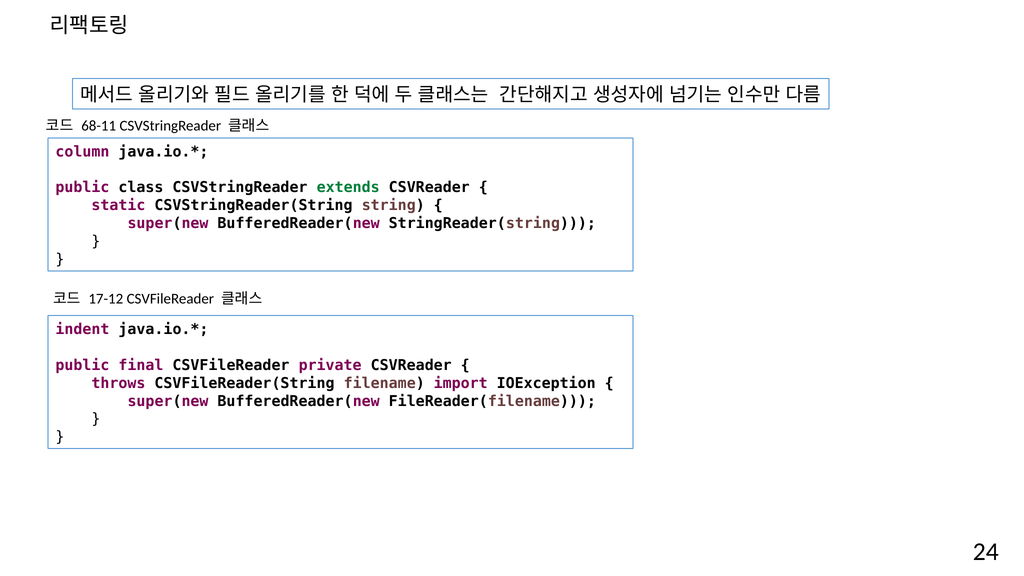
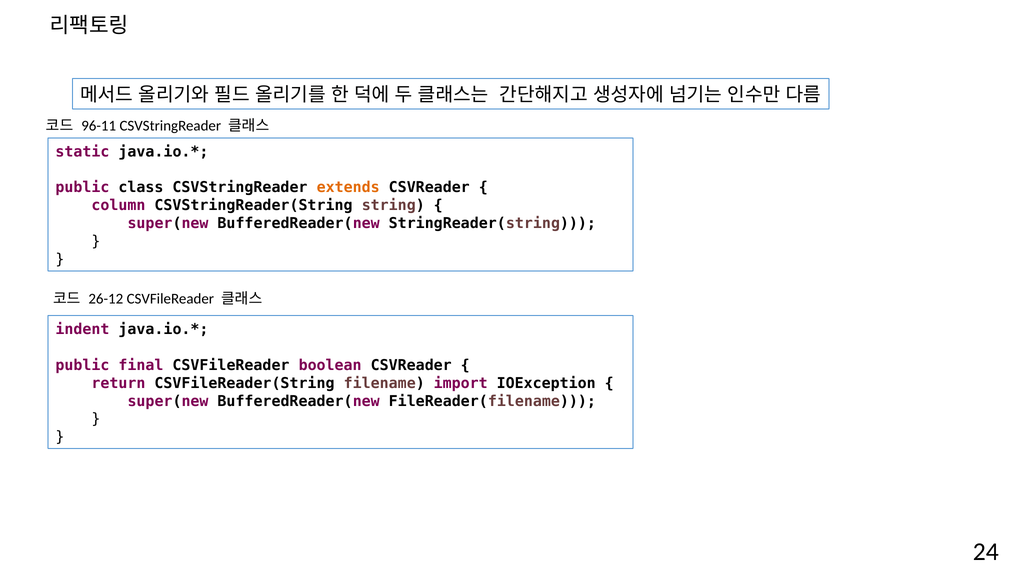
68-11: 68-11 -> 96-11 (99, 126)
column: column -> static (82, 152)
extends colour: green -> orange (348, 187)
static: static -> column (118, 205)
17-12: 17-12 -> 26-12 (106, 299)
private: private -> boolean (330, 365)
throws: throws -> return (118, 383)
